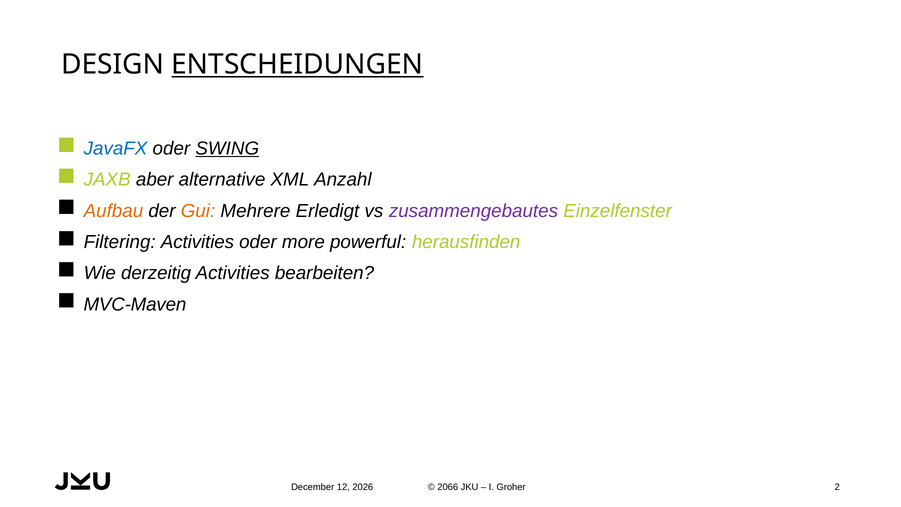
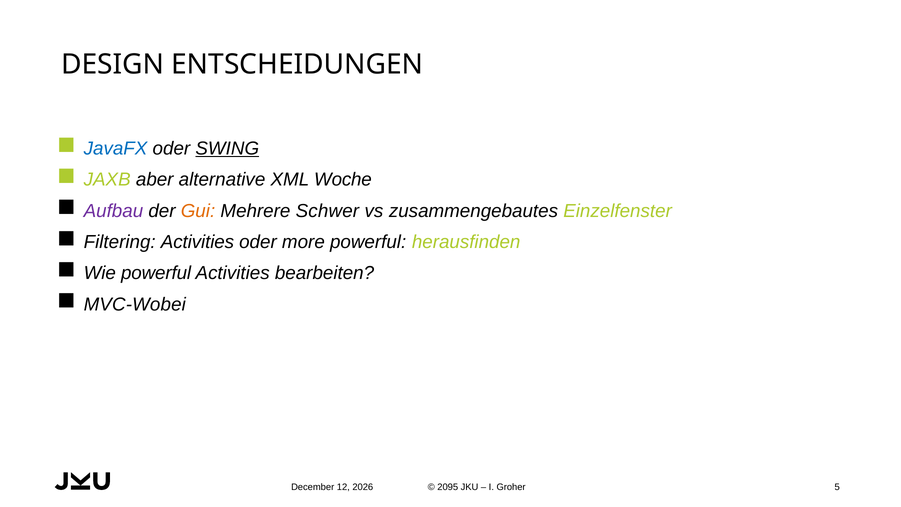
ENTSCHEIDUNGEN underline: present -> none (297, 65)
Anzahl: Anzahl -> Woche (343, 180)
Aufbau colour: orange -> purple (113, 211)
Erledigt: Erledigt -> Schwer (327, 211)
zusammengebautes colour: purple -> black (473, 211)
Wie derzeitig: derzeitig -> powerful (156, 273)
MVC-Maven: MVC-Maven -> MVC-Wobei (135, 304)
2066: 2066 -> 2095 (448, 487)
2: 2 -> 5 (837, 487)
